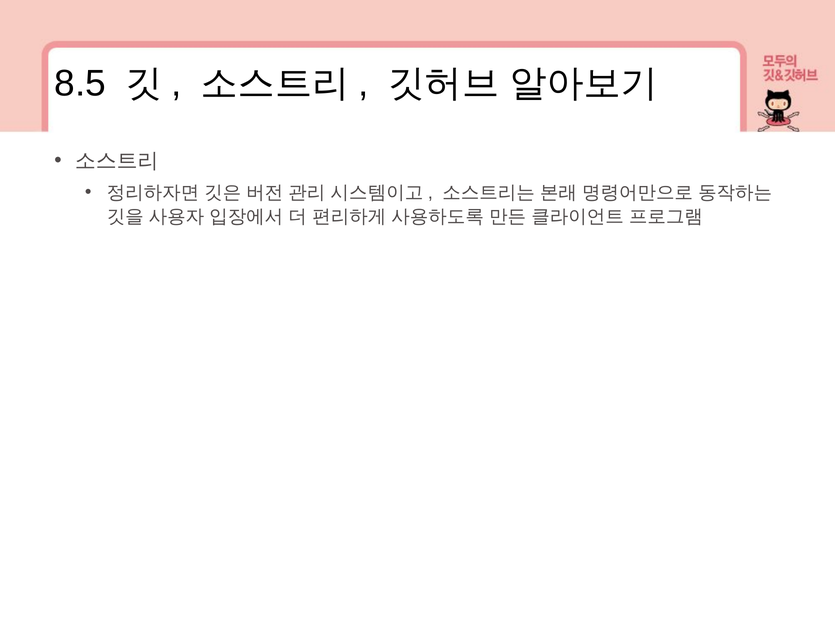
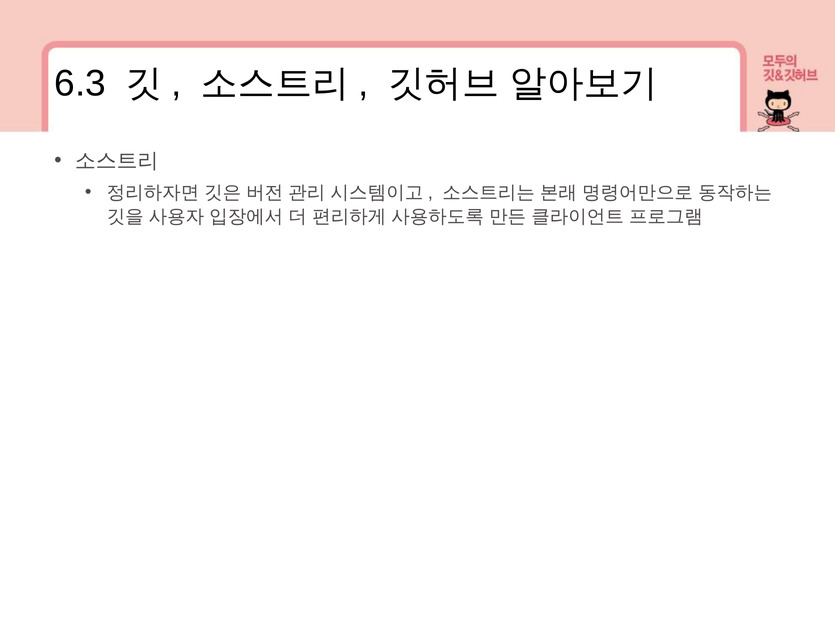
8.5: 8.5 -> 6.3 (80, 84)
